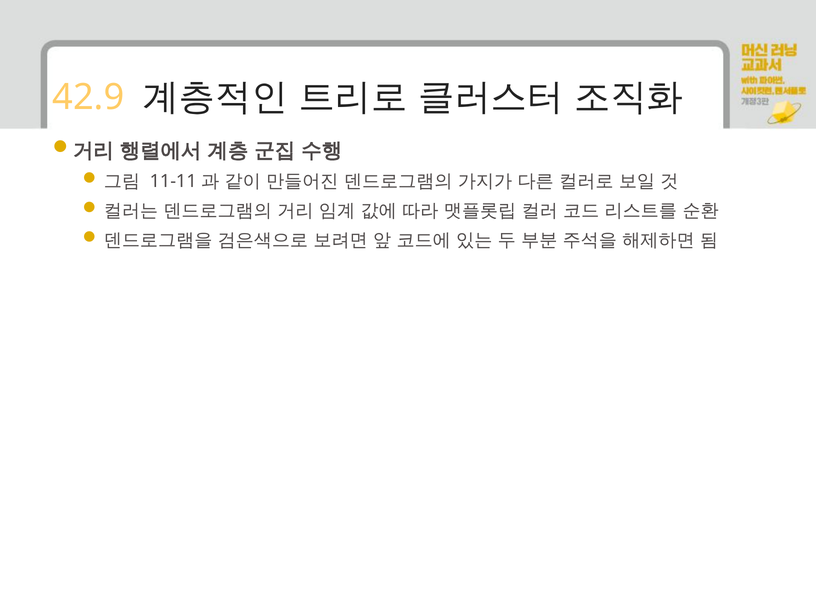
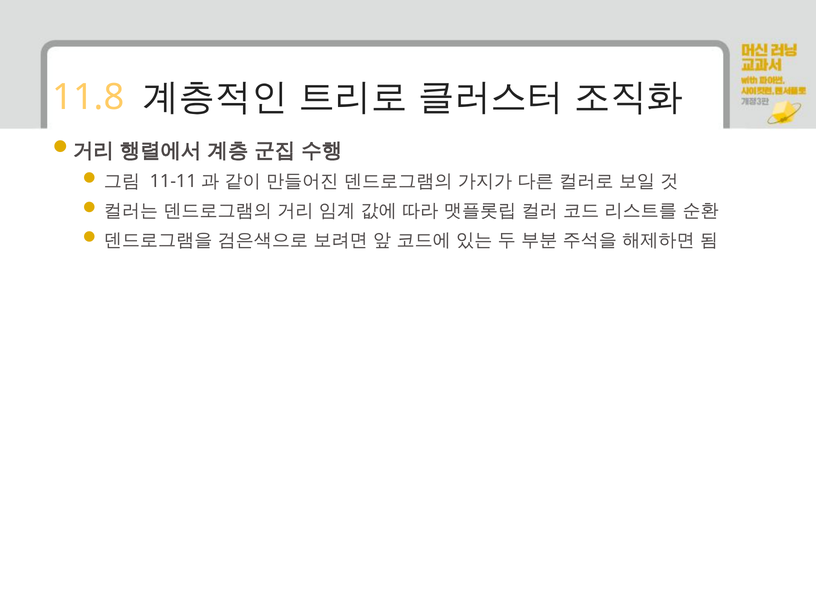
42.9: 42.9 -> 11.8 (88, 97)
